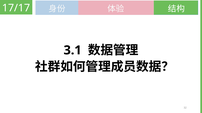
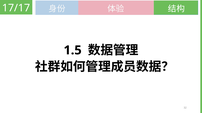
3.1: 3.1 -> 1.5 (73, 50)
